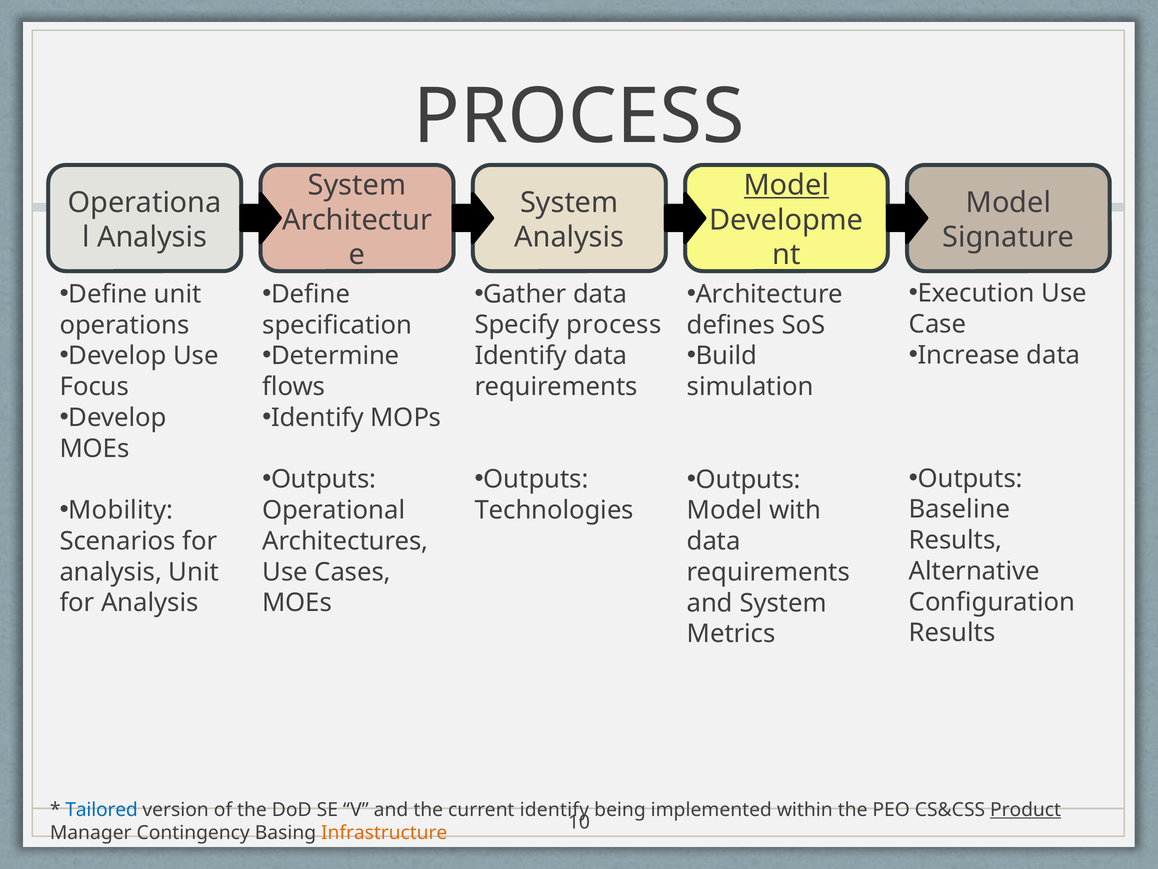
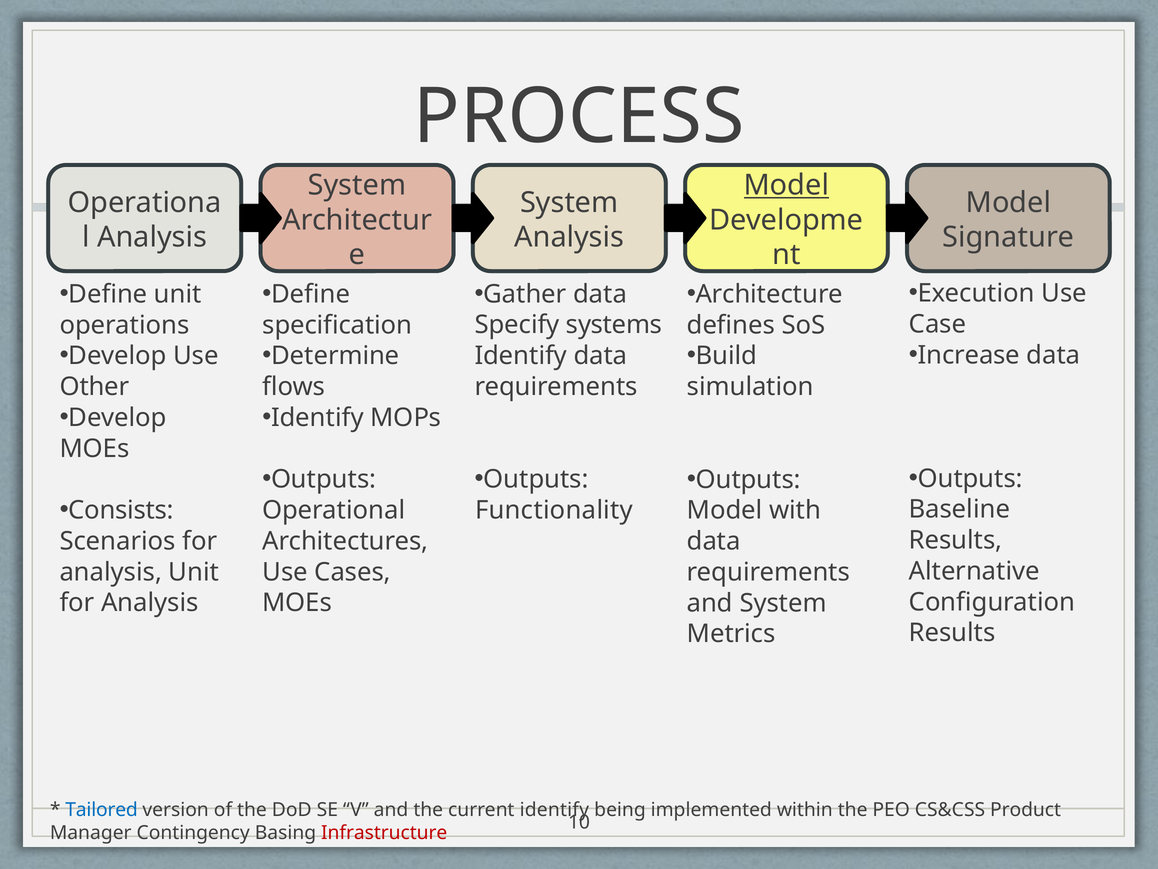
Specify process: process -> systems (614, 325)
Focus: Focus -> Other (95, 387)
Mobility: Mobility -> Consists (121, 510)
Technologies: Technologies -> Functionality (554, 510)
Product underline: present -> none (1026, 809)
Infrastructure colour: orange -> red (384, 832)
